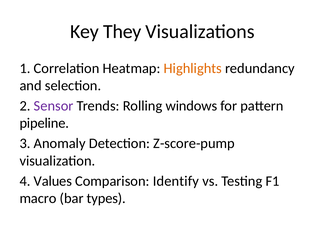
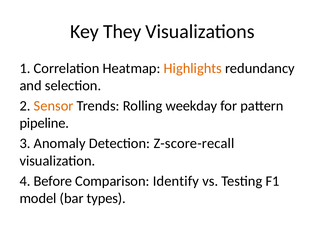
Sensor colour: purple -> orange (54, 106)
windows: windows -> weekday (191, 106)
Z-score-pump: Z-score-pump -> Z-score-recall (194, 143)
Values: Values -> Before (53, 181)
macro: macro -> model (38, 198)
